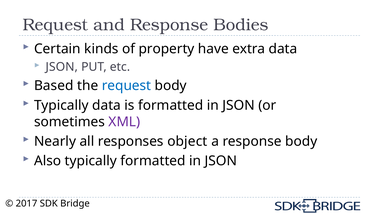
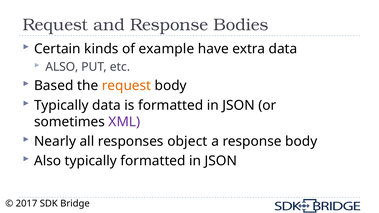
property: property -> example (166, 49)
JSON: JSON -> ALSO (62, 67)
request colour: blue -> orange (126, 86)
